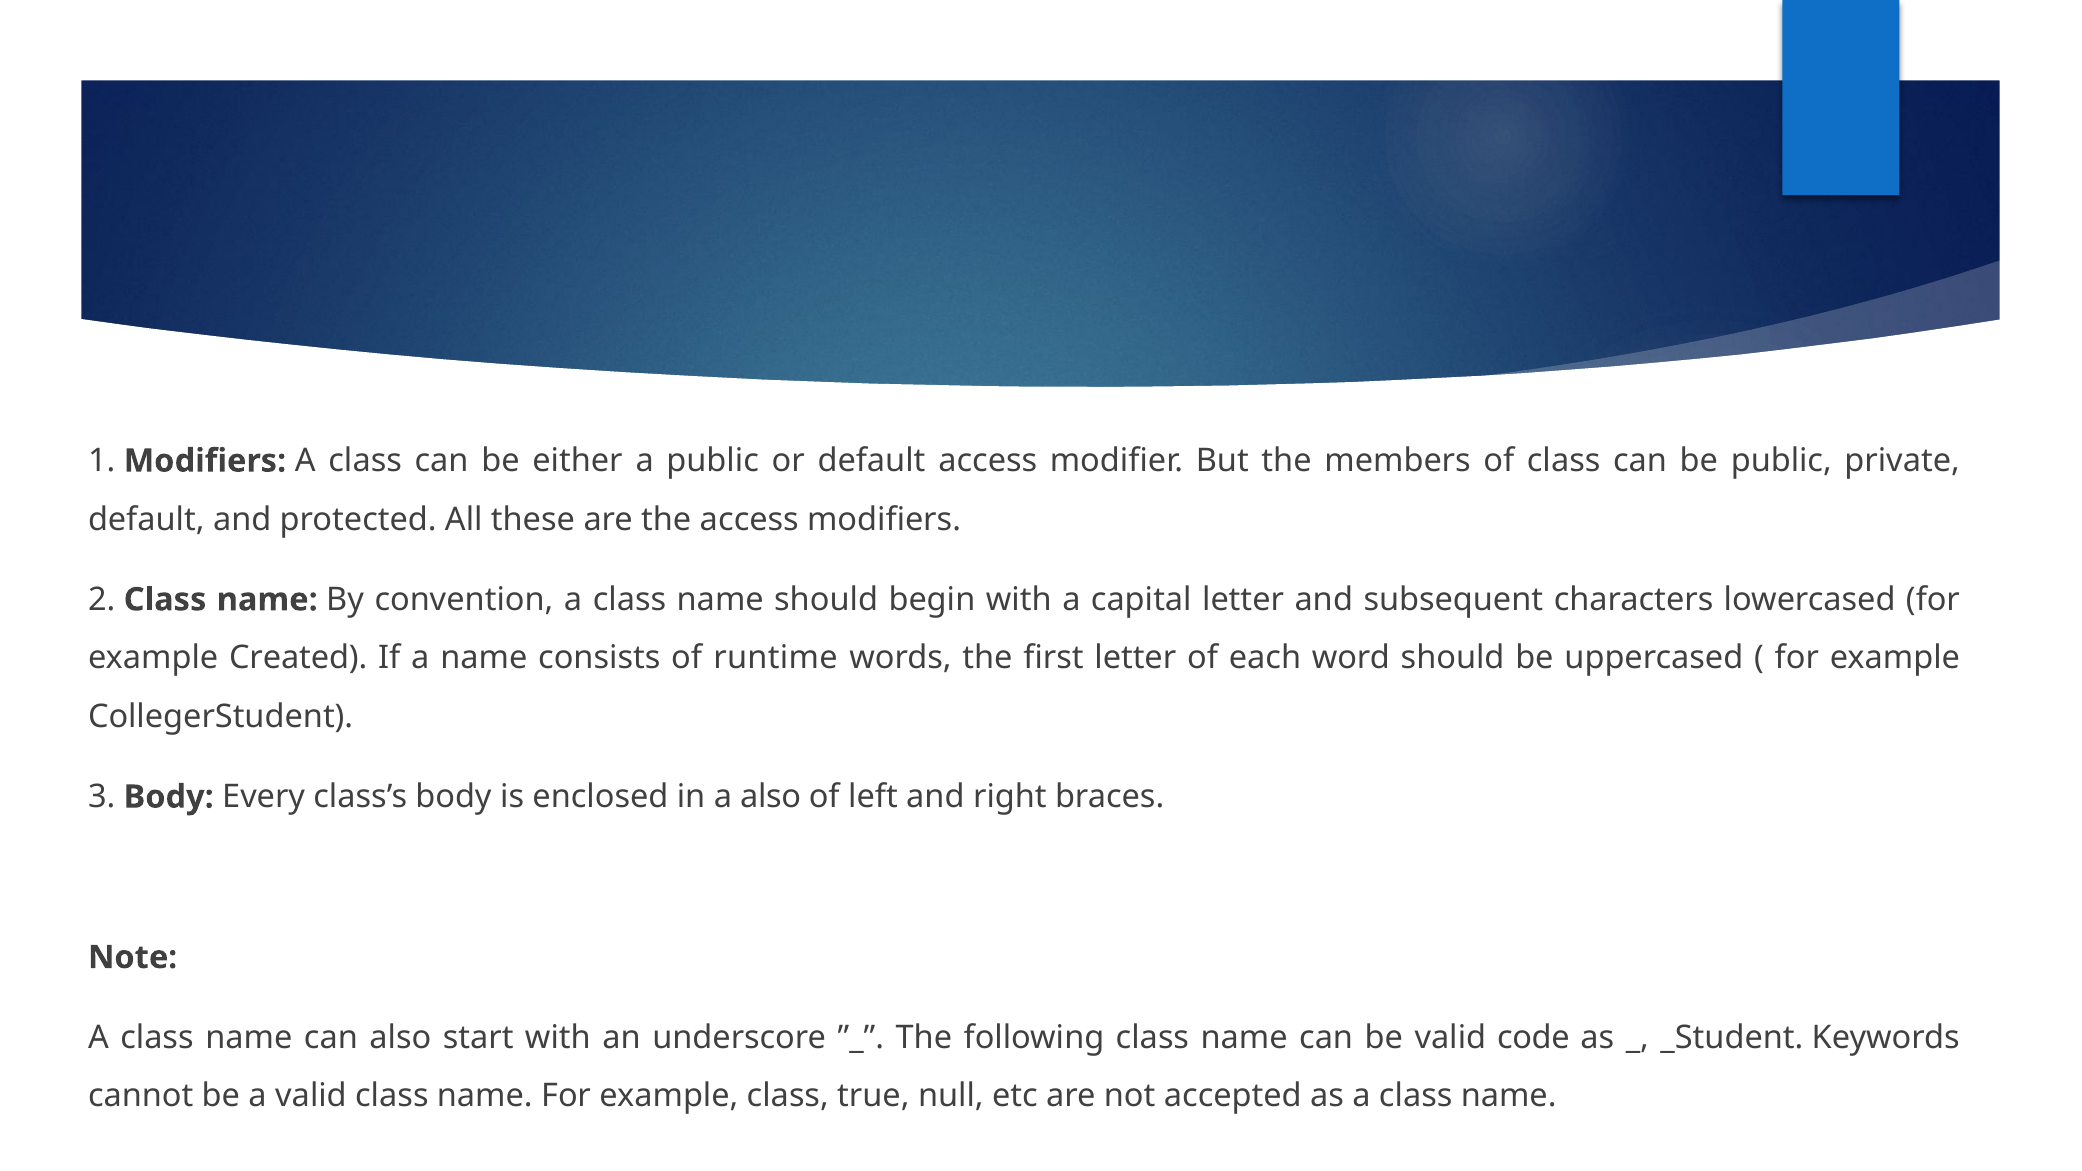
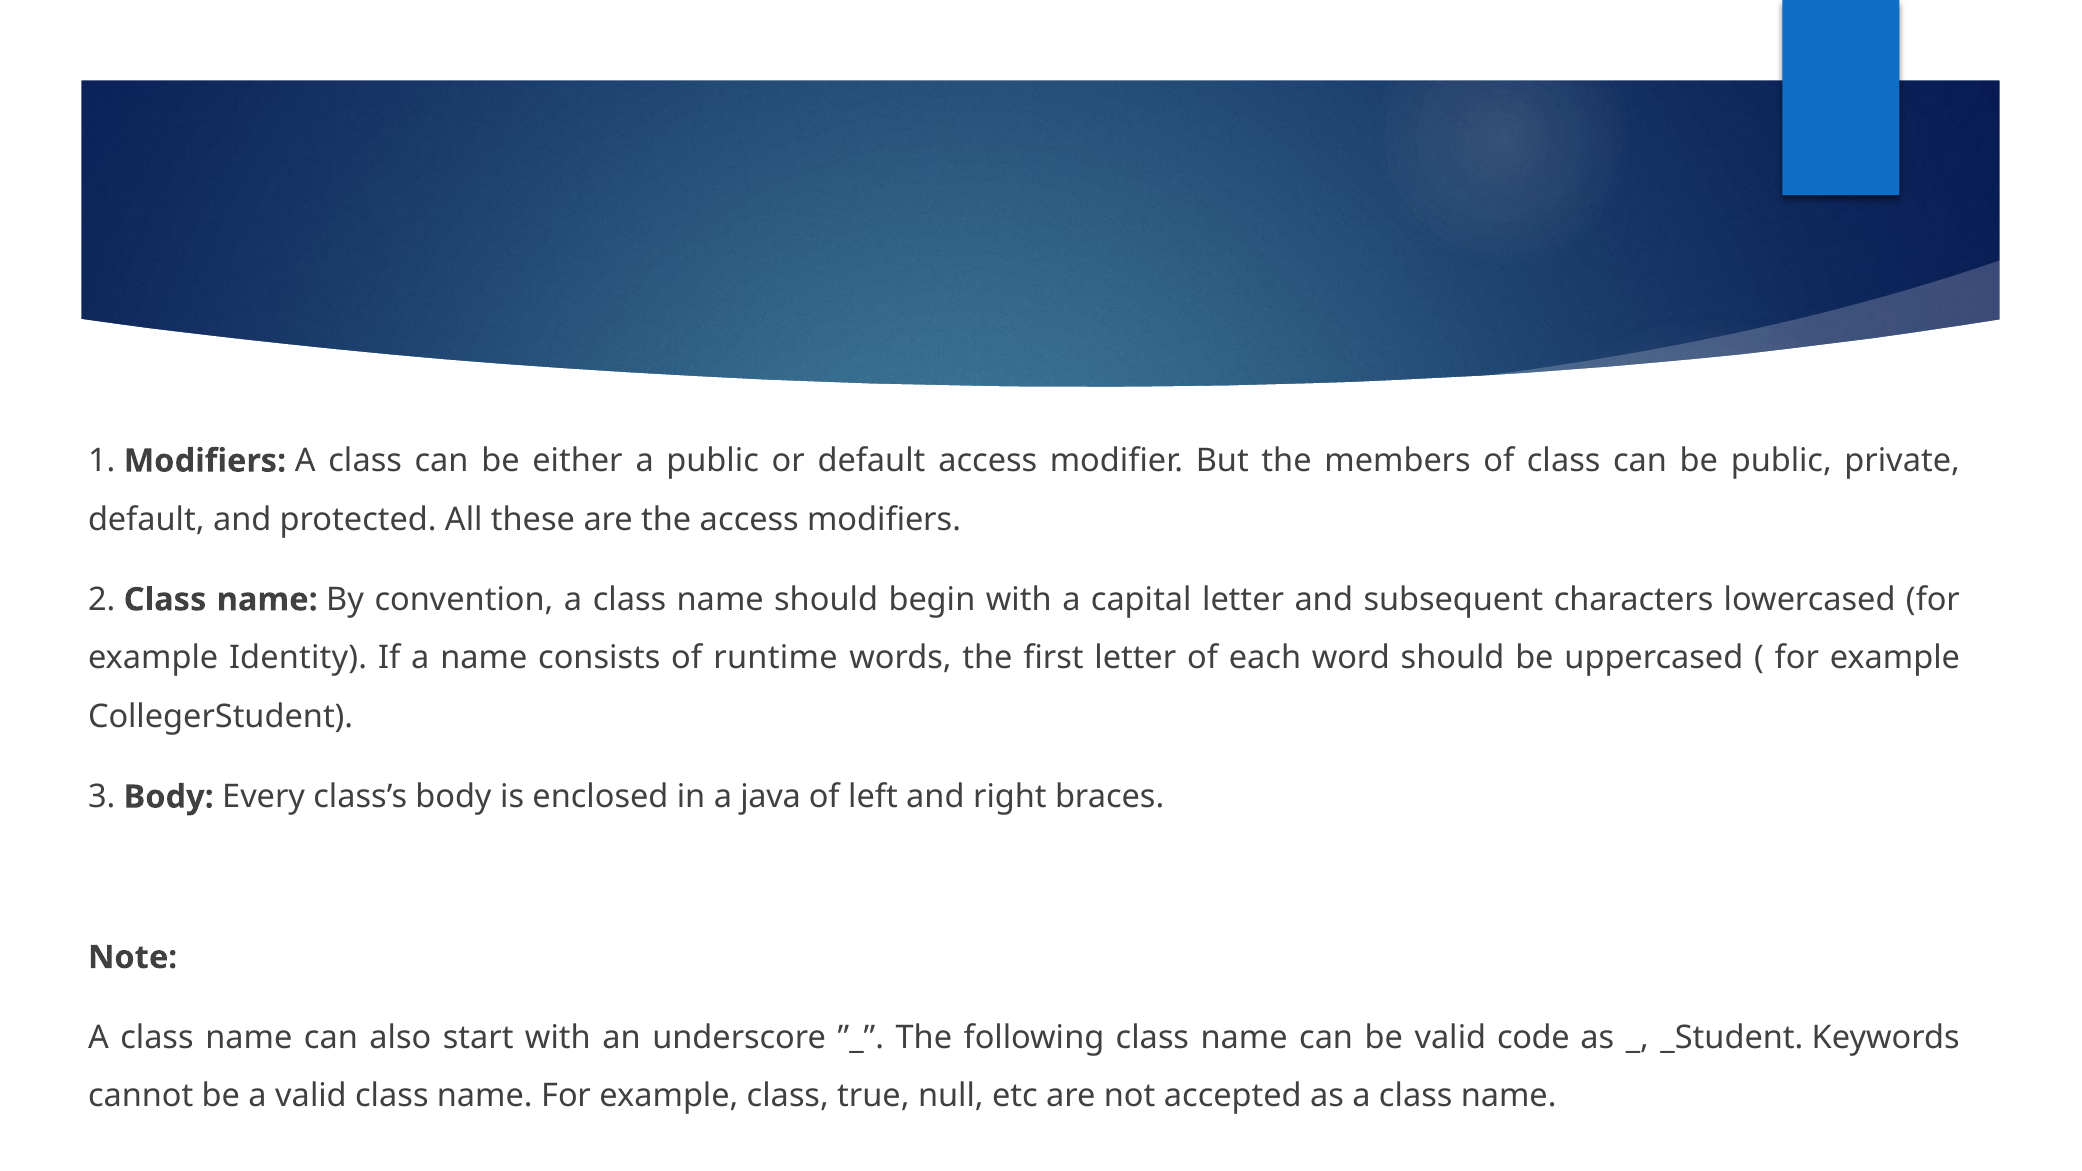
Created: Created -> Identity (298, 658)
a also: also -> java (771, 797)
